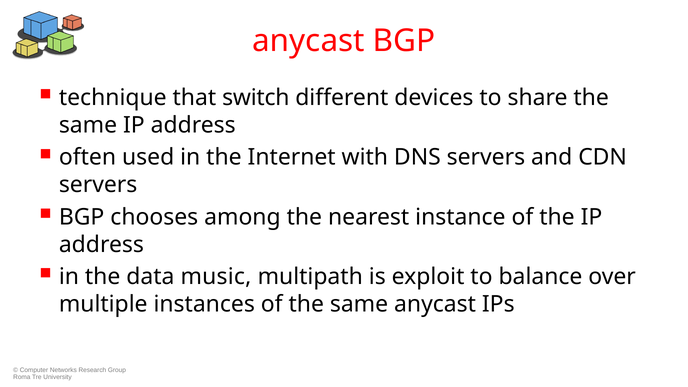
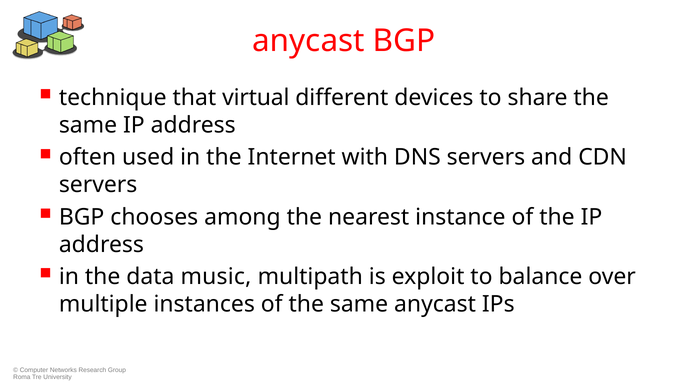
switch: switch -> virtual (256, 98)
